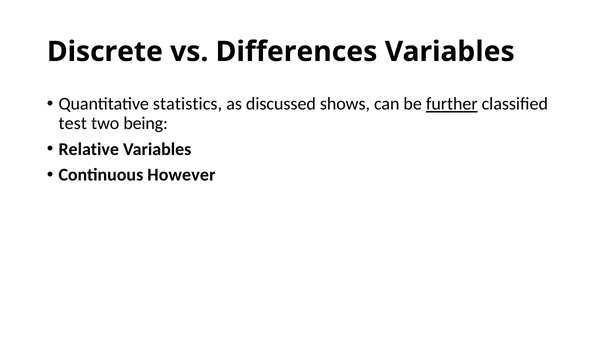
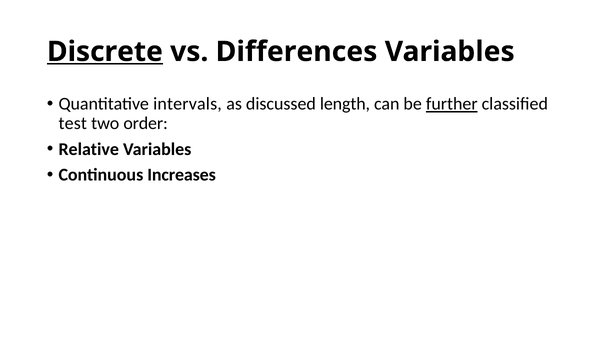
Discrete underline: none -> present (105, 52)
statistics: statistics -> intervals (187, 104)
shows: shows -> length (345, 104)
being: being -> order (146, 124)
However: However -> Increases (182, 175)
